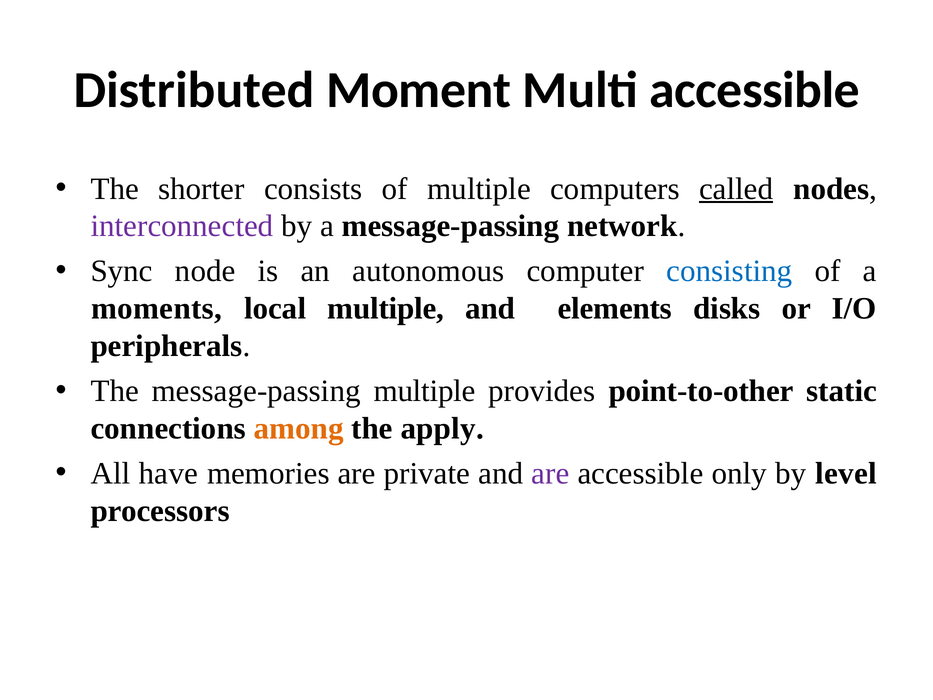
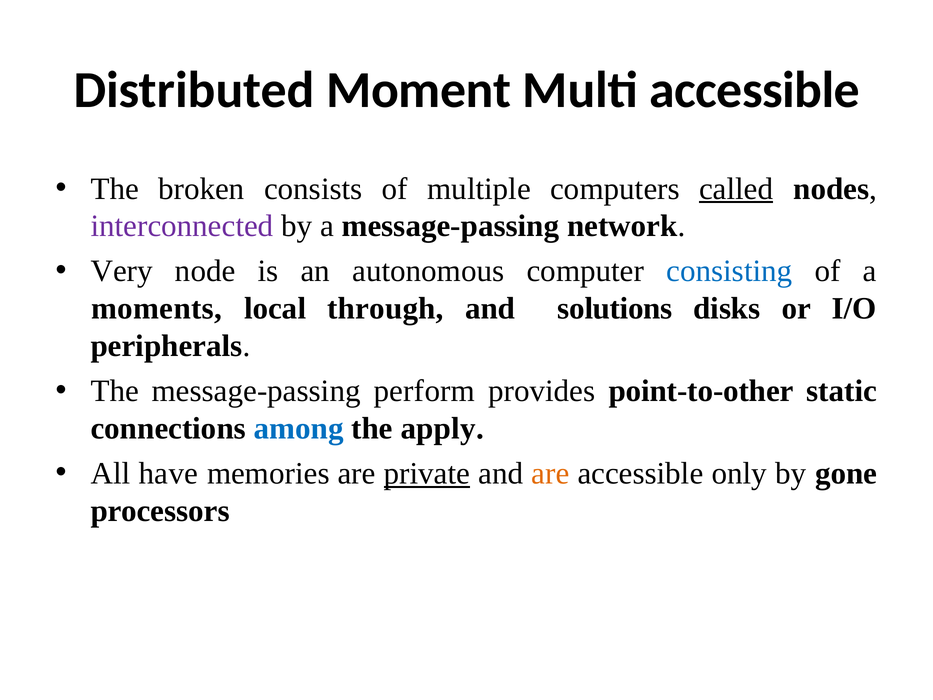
shorter: shorter -> broken (201, 189)
Sync: Sync -> Very (122, 271)
local multiple: multiple -> through (386, 308)
elements: elements -> solutions (615, 308)
message-passing multiple: multiple -> perform (424, 391)
among colour: orange -> blue (299, 428)
private underline: none -> present (427, 473)
are colour: purple -> orange (550, 473)
level: level -> gone (846, 473)
